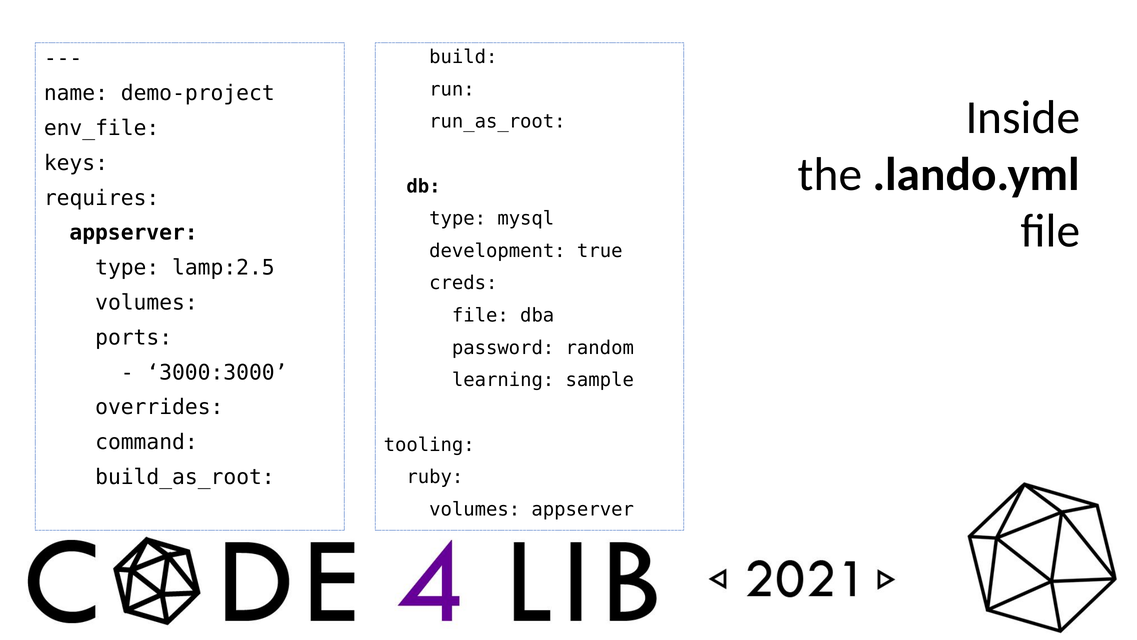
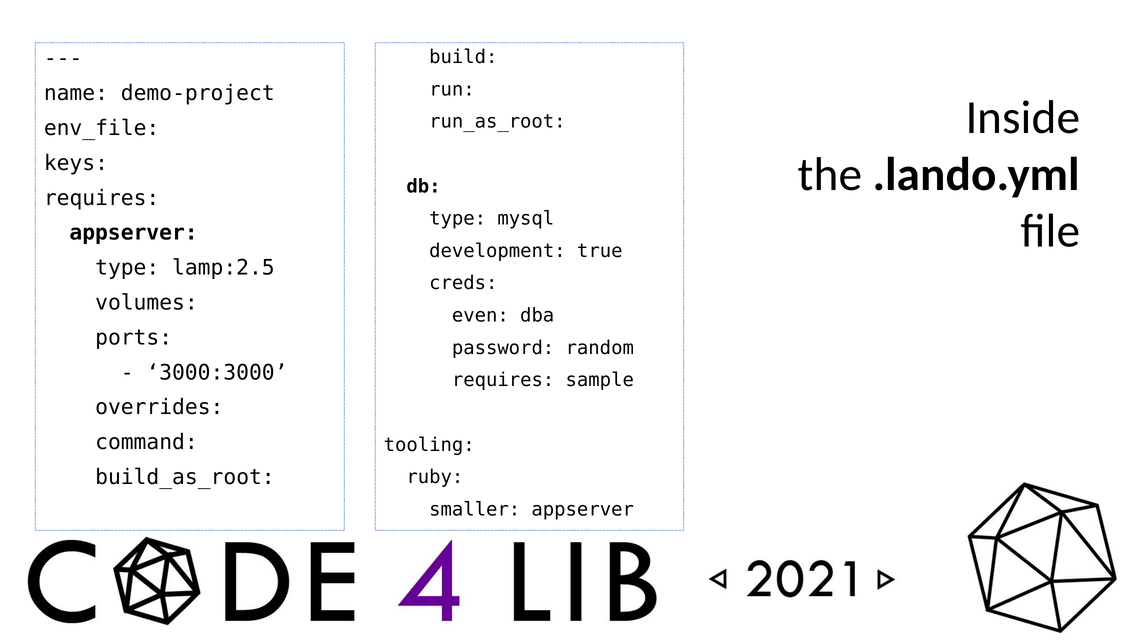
file: file -> even (480, 315)
learning: learning -> requires (503, 380)
volumes: volumes -> smaller (475, 509)
